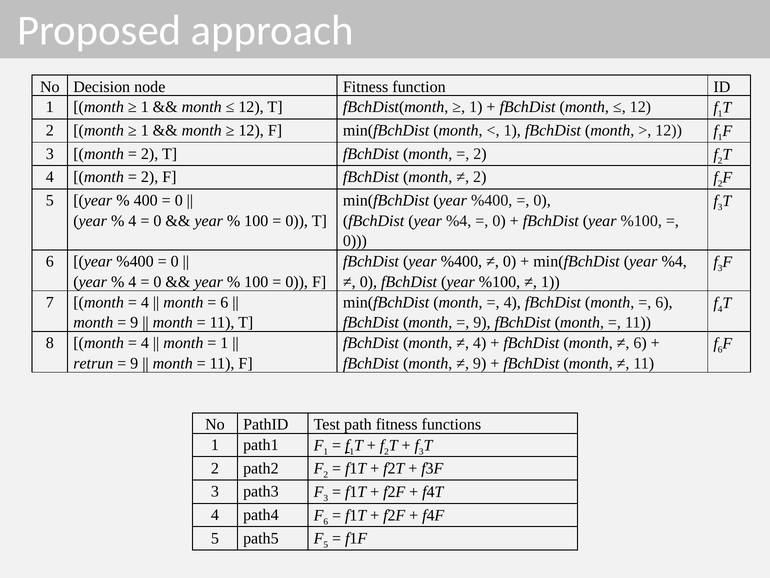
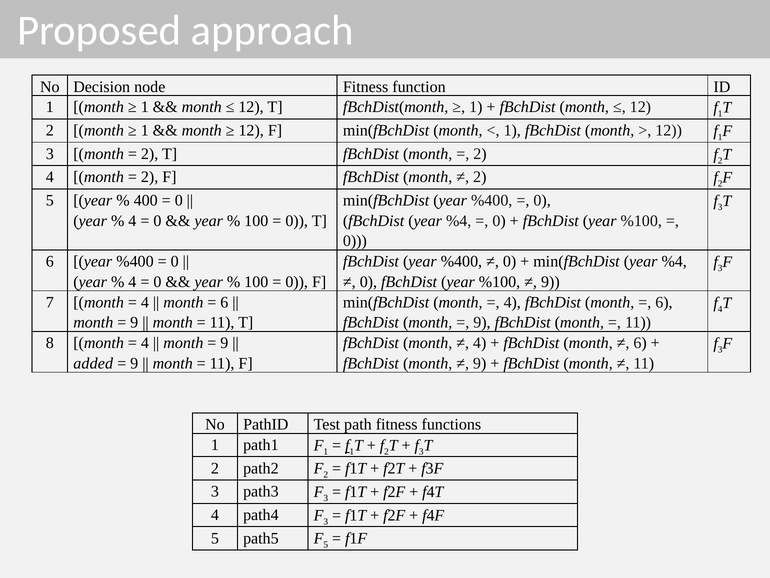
1: 1 -> 9 (550, 282)
1: 1 -> 9 (224, 343)
6: 6 -> 3 (720, 349)
retrun: retrun -> added (93, 363)
path4 F 6: 6 -> 3 (326, 521)
